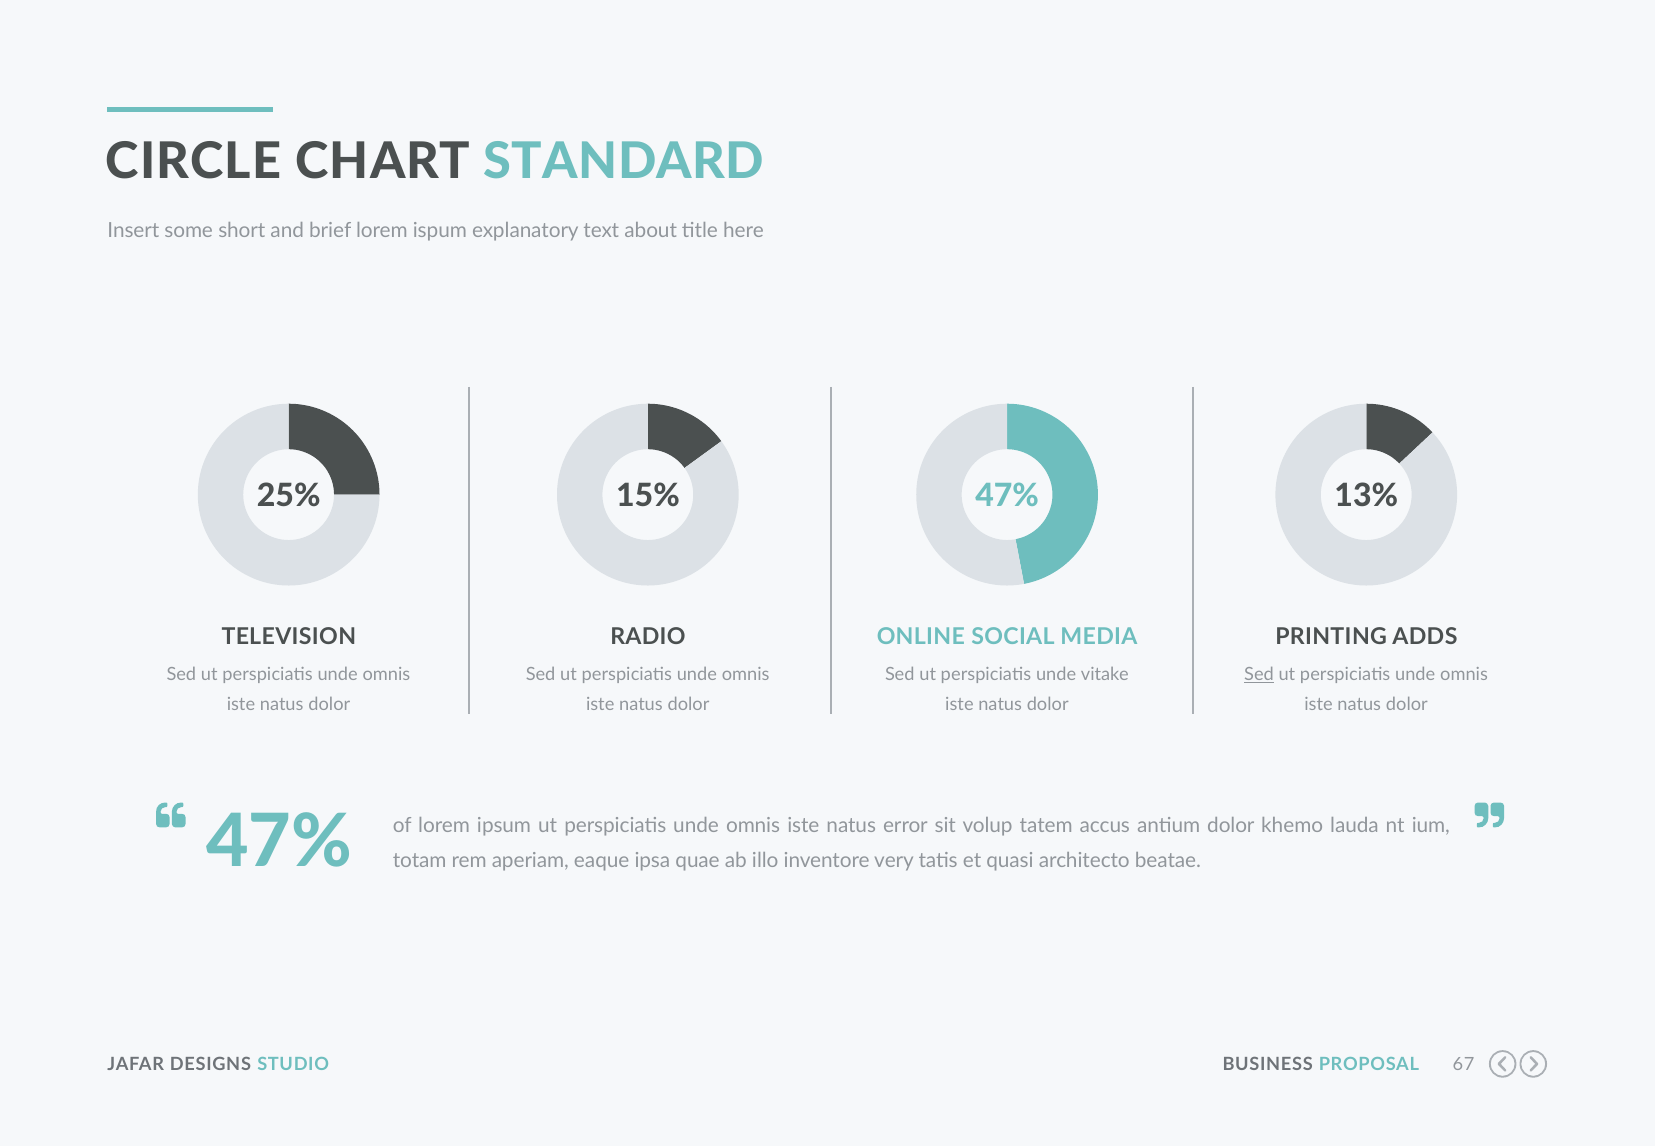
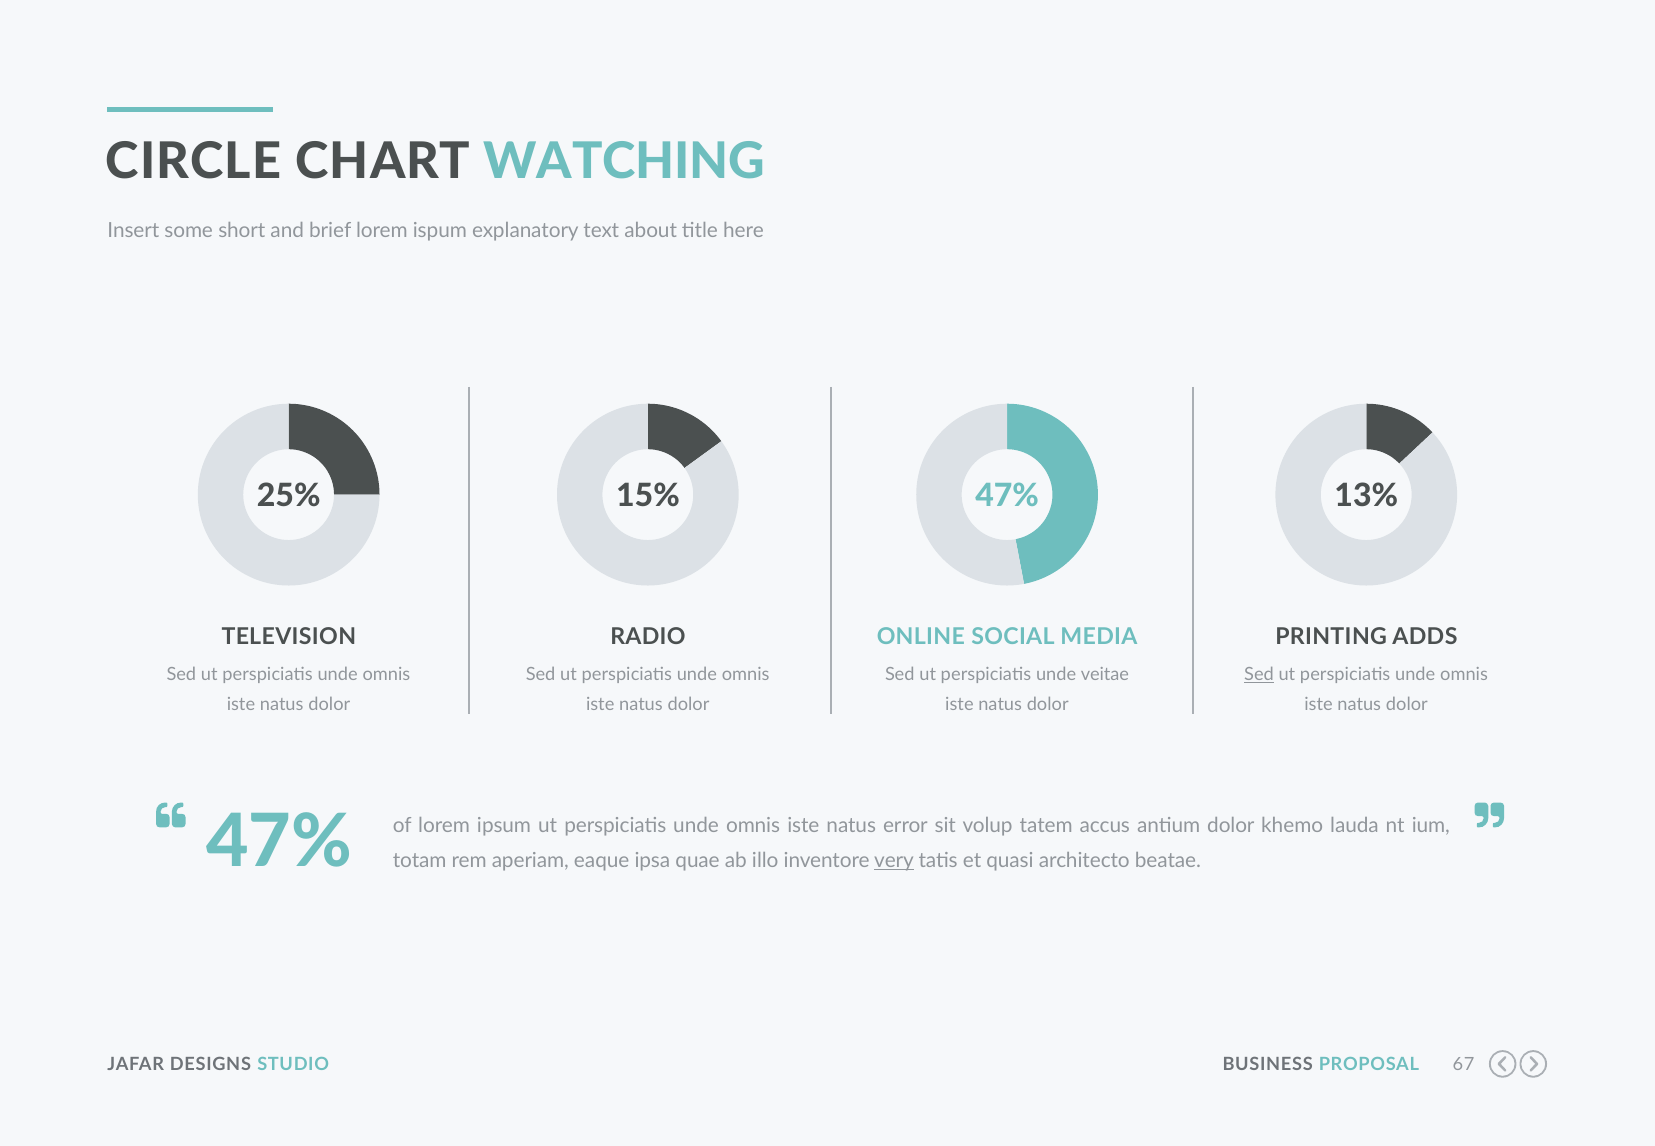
STANDARD: STANDARD -> WATCHING (624, 162)
vitake: vitake -> veitae (1105, 674)
very underline: none -> present (894, 860)
